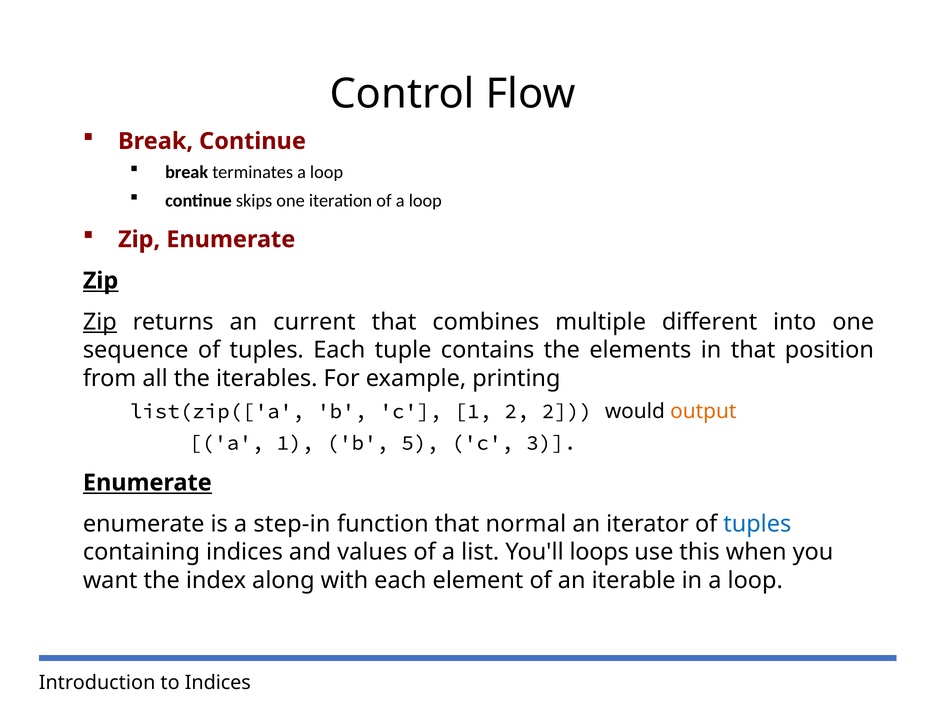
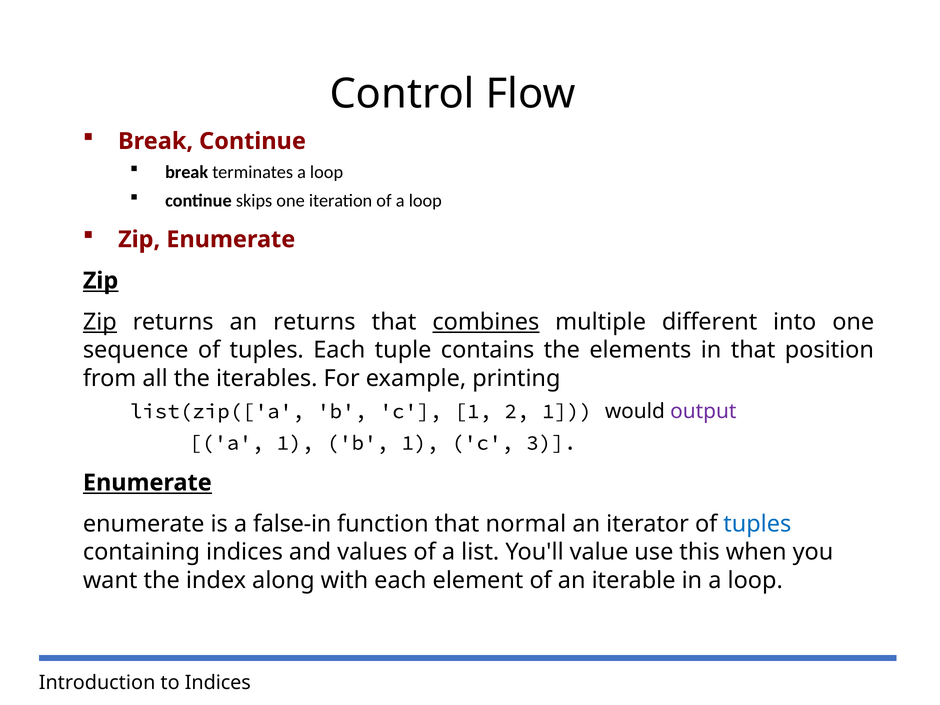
an current: current -> returns (314, 322)
combines underline: none -> present (486, 322)
2 2: 2 -> 1 (567, 411)
output colour: orange -> purple (703, 411)
b 5: 5 -> 1 (420, 443)
step-in: step-in -> false-in (292, 524)
loops: loops -> value (599, 552)
